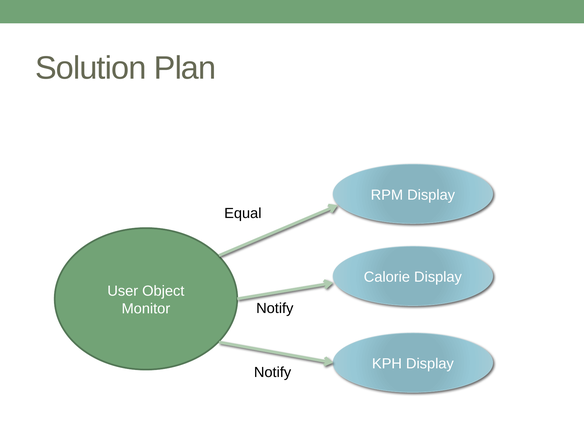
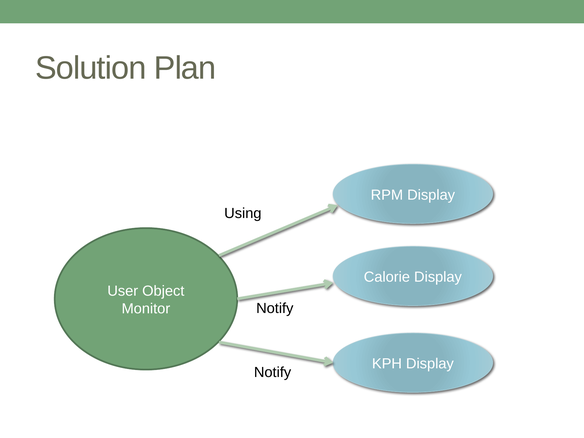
Equal: Equal -> Using (243, 213)
